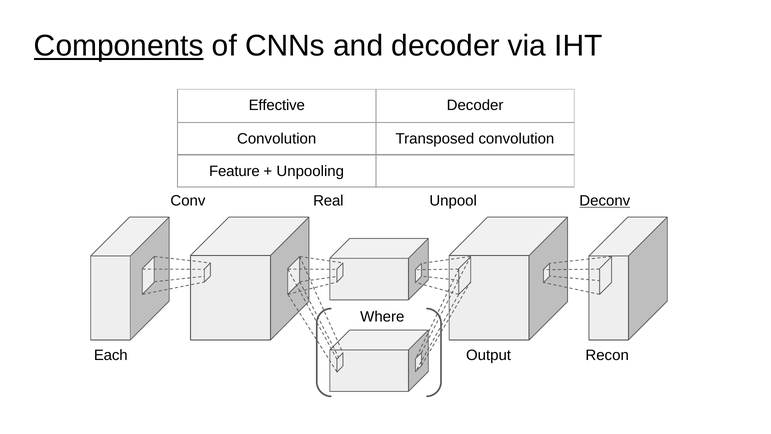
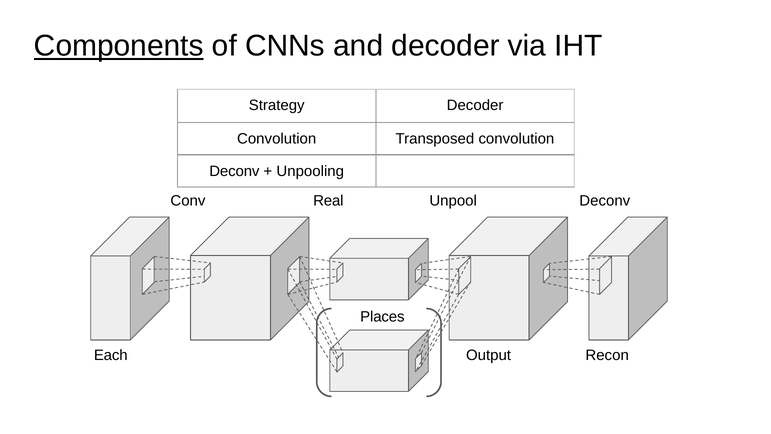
Effective: Effective -> Strategy (277, 105)
Feature: Feature -> Deconv (234, 171)
Deconv underline: present -> none (605, 201)
Where: Where -> Places (382, 317)
